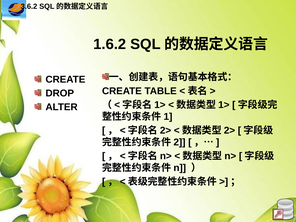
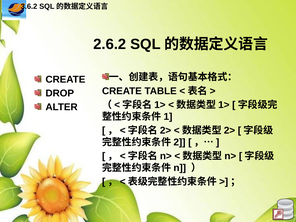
1.6.2: 1.6.2 -> 2.6.2 (110, 44)
